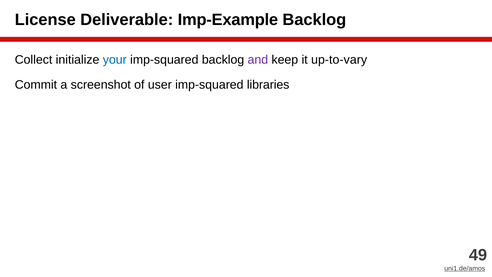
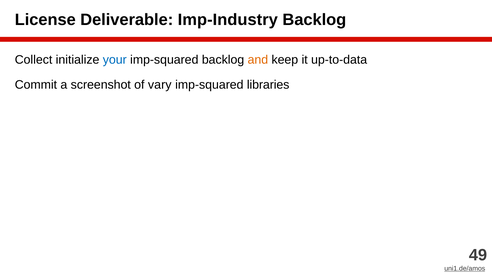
Imp-Example: Imp-Example -> Imp-Industry (228, 20)
and colour: purple -> orange (258, 60)
up-to-vary: up-to-vary -> up-to-data (339, 60)
user: user -> vary (160, 85)
